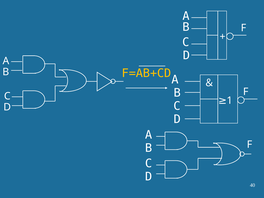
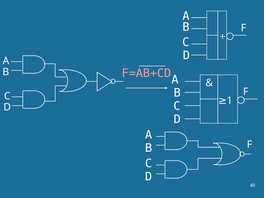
F=AB+CD colour: yellow -> pink (146, 73)
